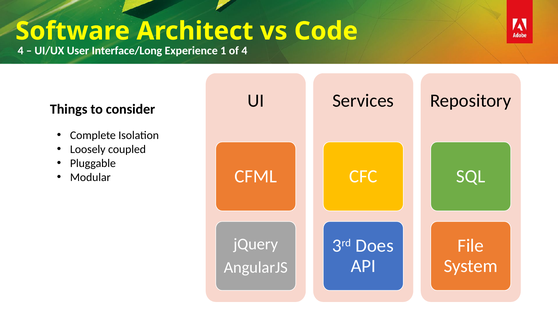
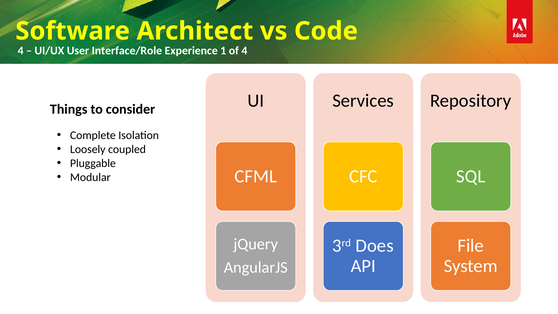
Interface/Long: Interface/Long -> Interface/Role (127, 51)
